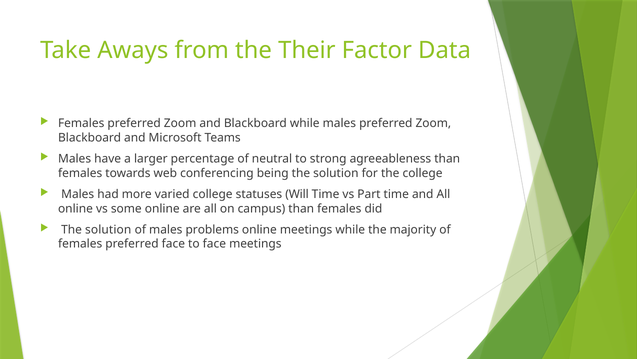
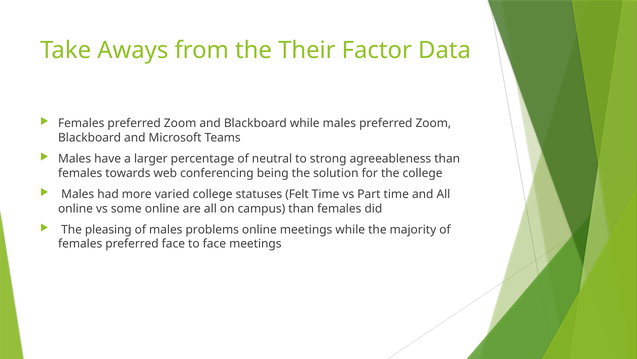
Will: Will -> Felt (297, 194)
solution: solution -> pleasing (108, 229)
